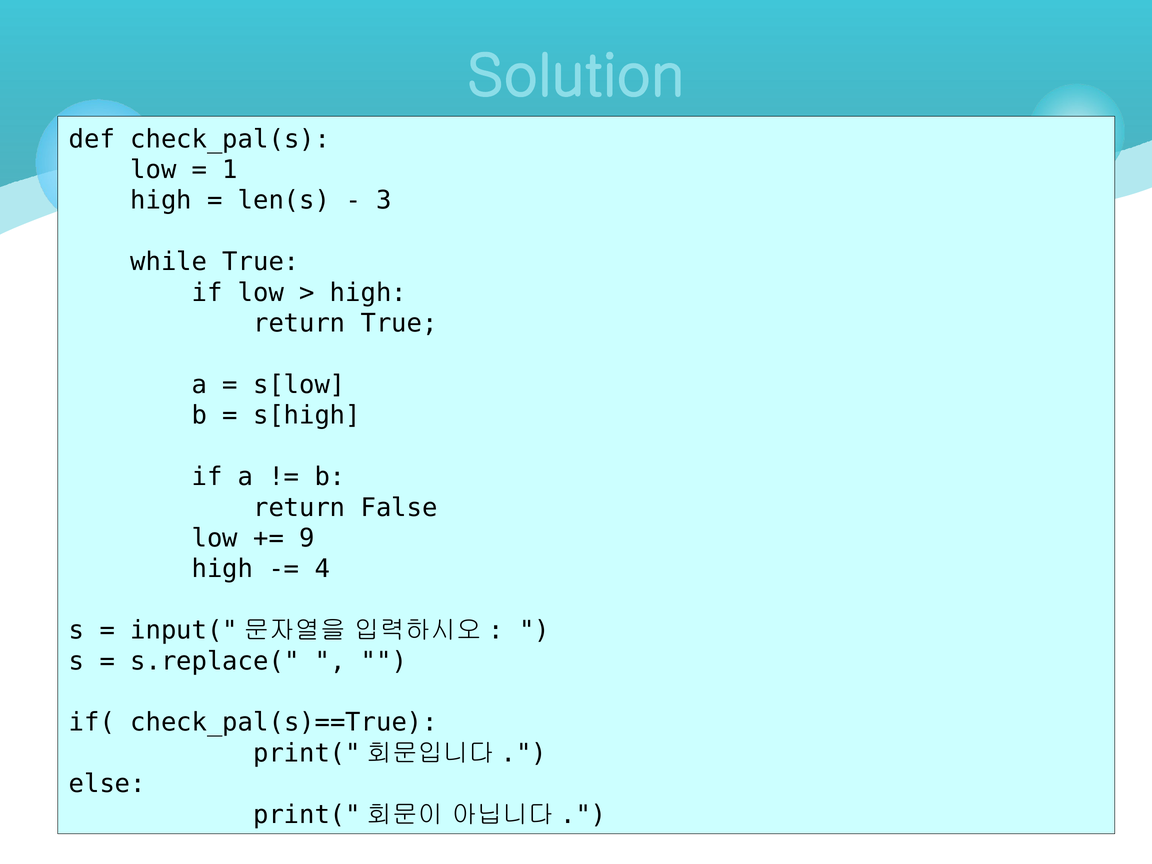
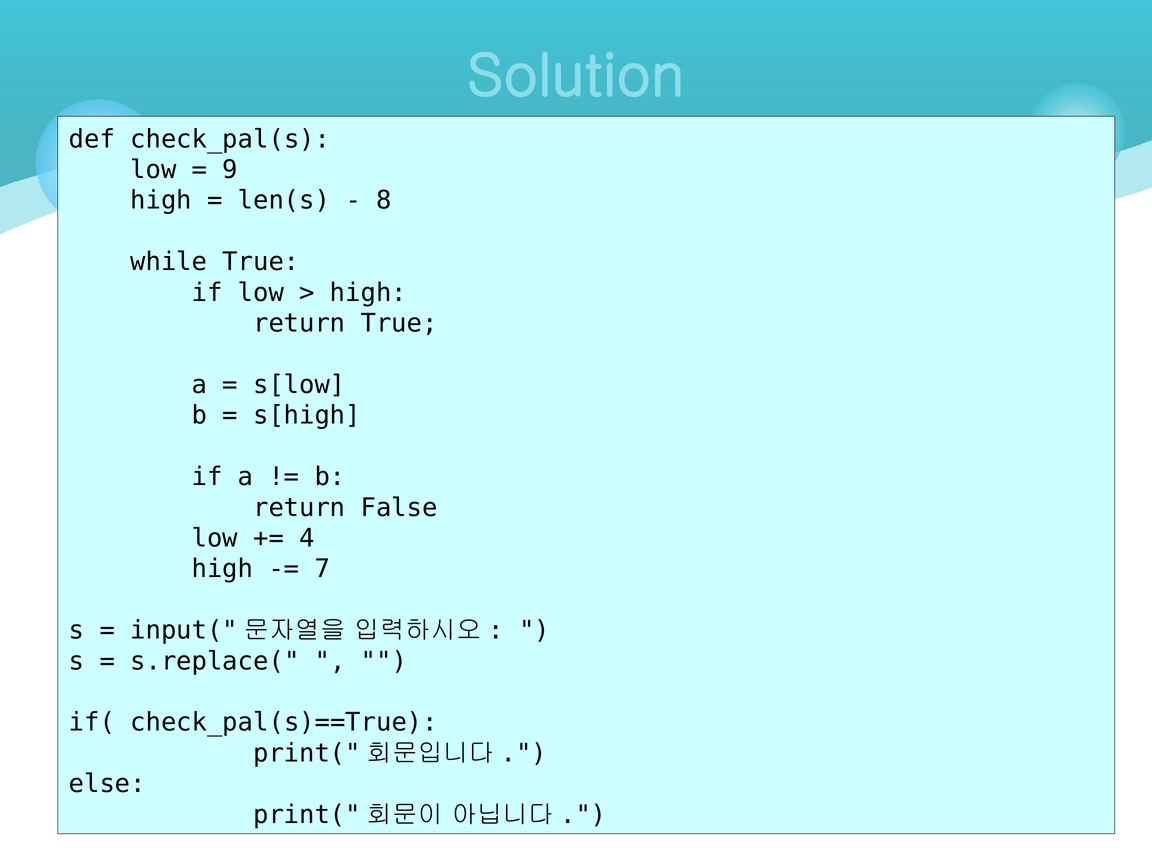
1: 1 -> 9 (230, 170)
3: 3 -> 8 (384, 201)
9: 9 -> 4 (307, 538)
4: 4 -> 7 (322, 569)
